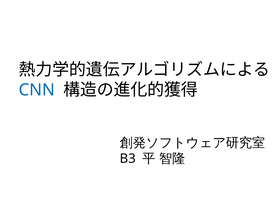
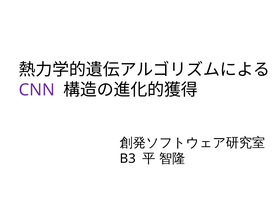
CNN colour: blue -> purple (37, 90)
